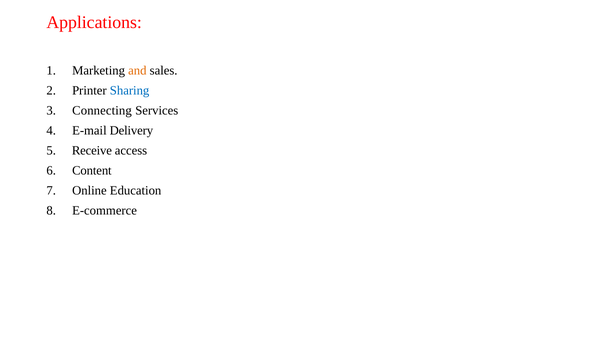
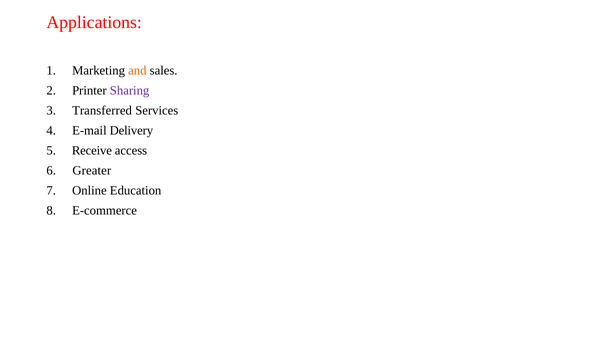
Sharing colour: blue -> purple (130, 91)
Connecting: Connecting -> Transferred (102, 111)
Content: Content -> Greater (92, 171)
